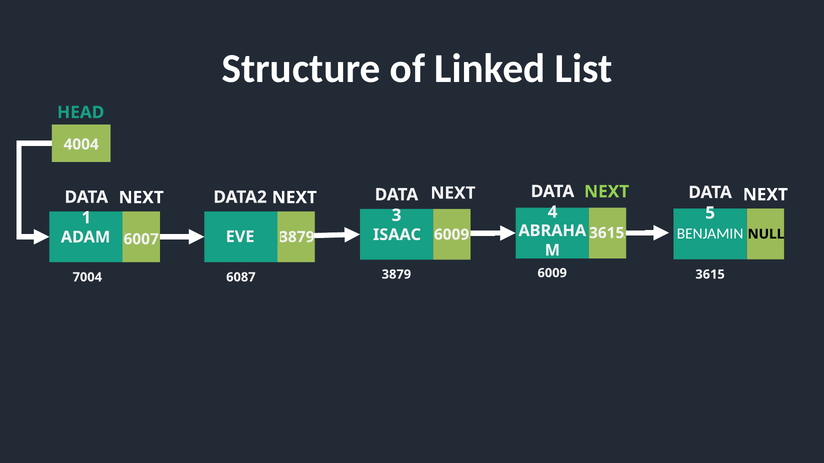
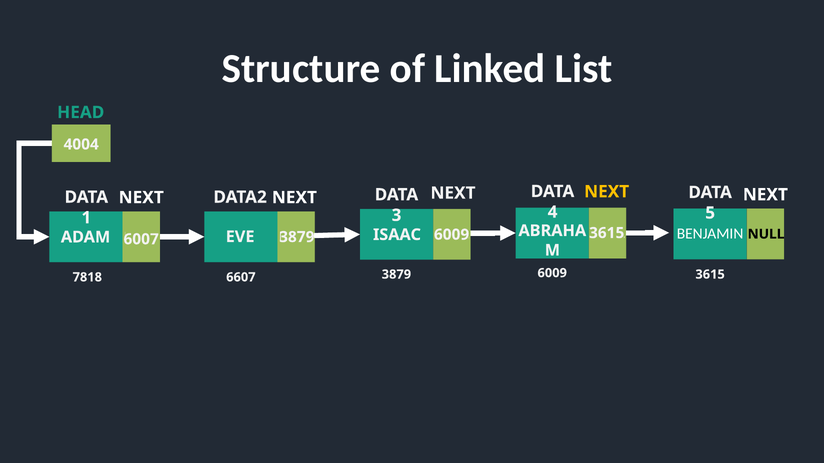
NEXT colour: light green -> yellow (607, 192)
7004: 7004 -> 7818 (87, 277)
6087: 6087 -> 6607 (241, 277)
